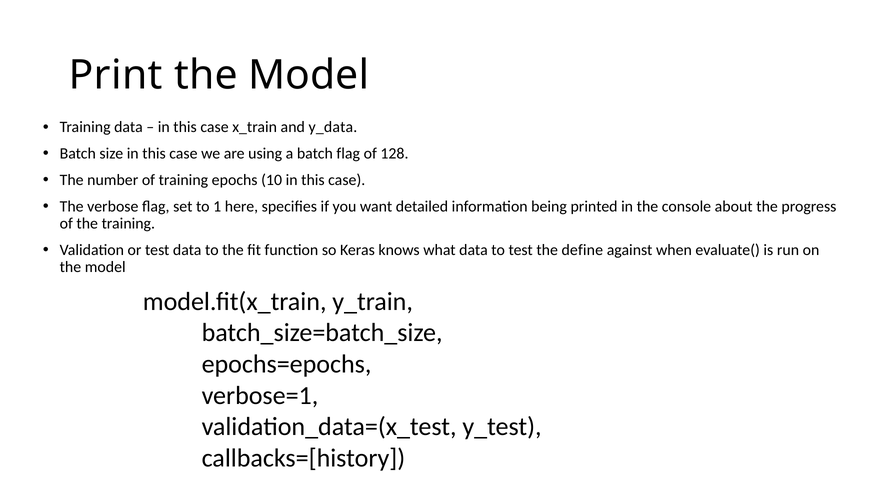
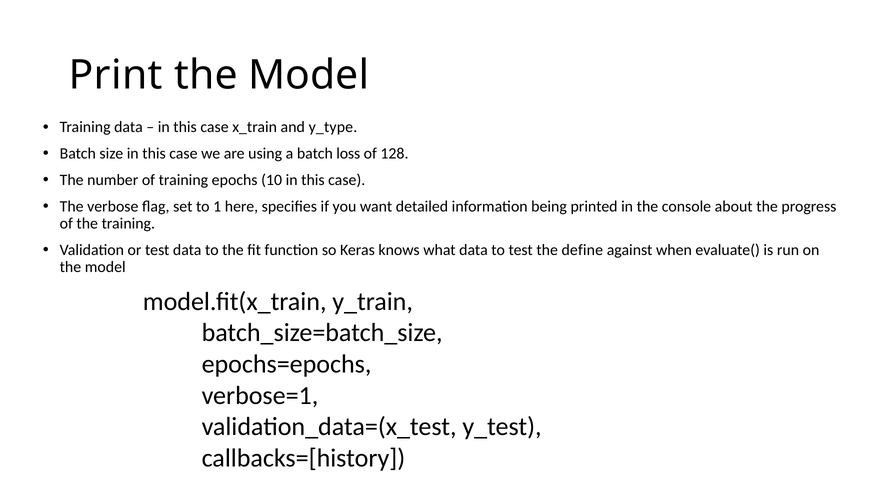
y_data: y_data -> y_type (333, 127)
batch flag: flag -> loss (348, 154)
